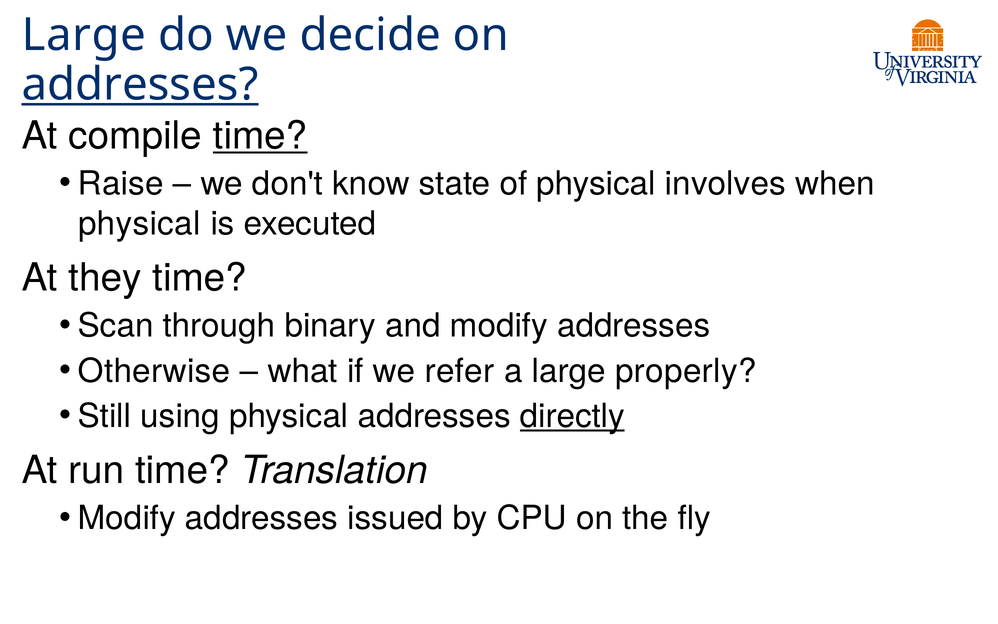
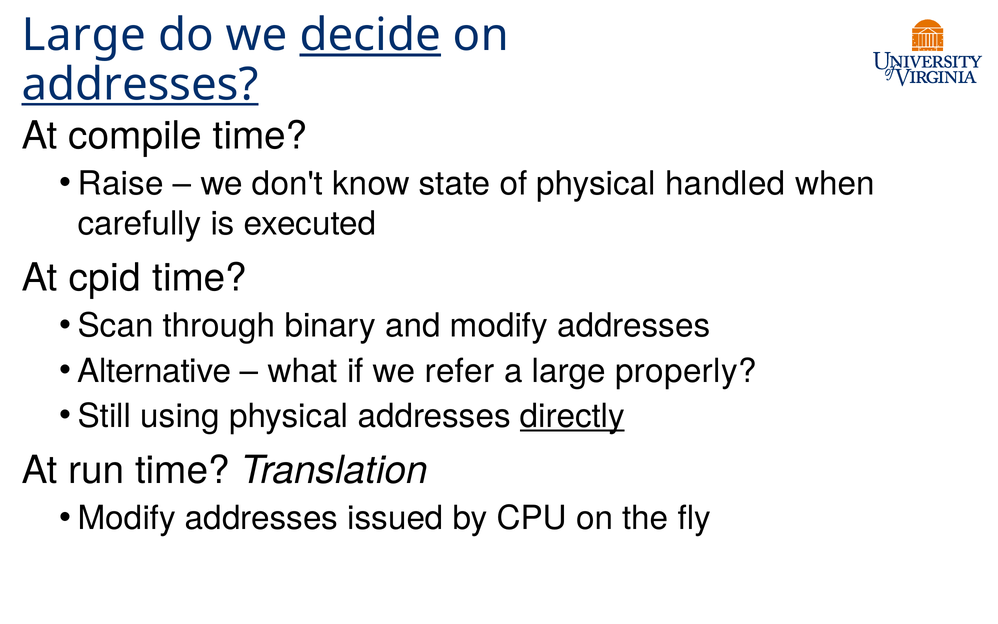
decide underline: none -> present (370, 35)
time underline: present -> none (260, 136)
involves: involves -> handled (725, 184)
physical: physical -> carefully (140, 224)
they: they -> cpid (105, 278)
Otherwise: Otherwise -> Alternative (154, 371)
